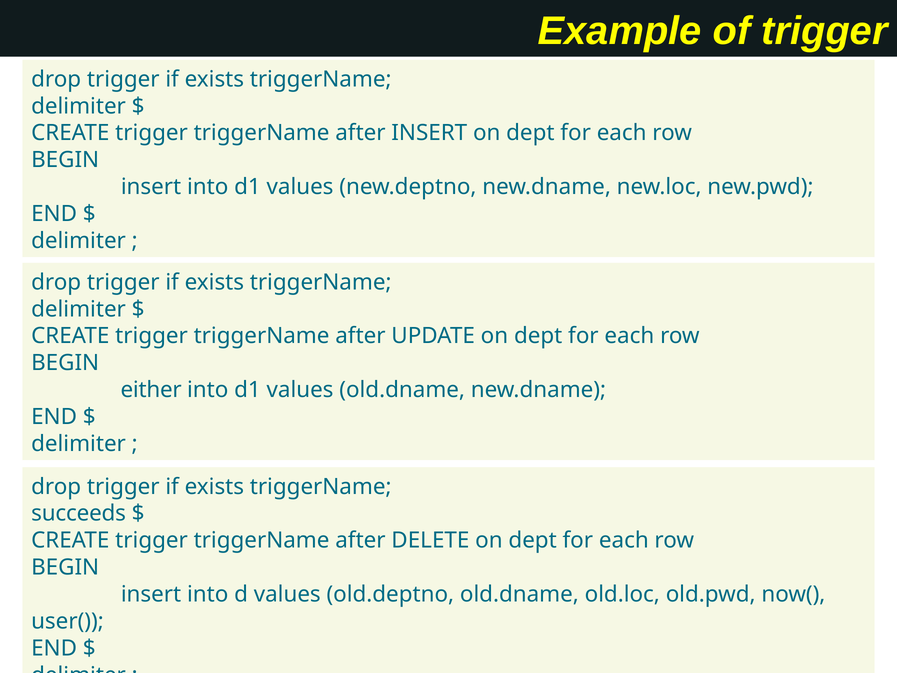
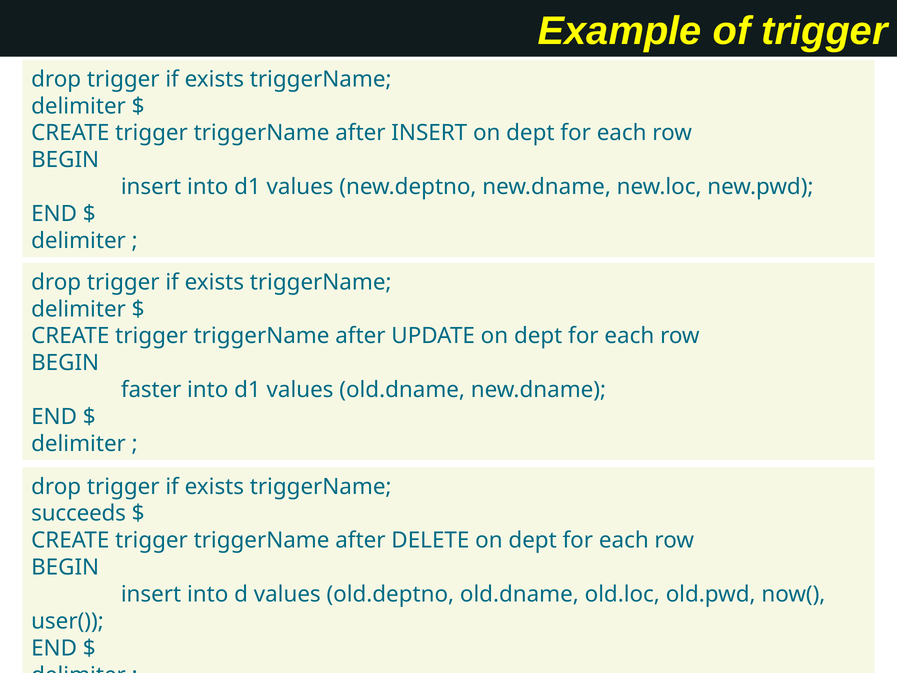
either: either -> faster (151, 390)
